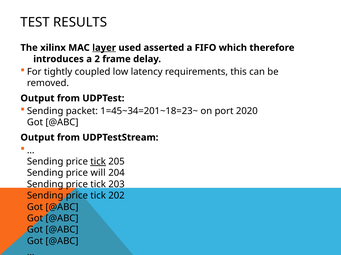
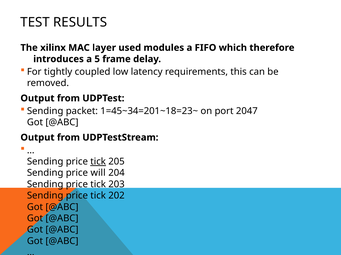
layer underline: present -> none (104, 48)
asserted: asserted -> modules (164, 48)
2: 2 -> 5 (97, 59)
2020: 2020 -> 2047 (247, 111)
